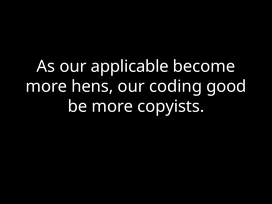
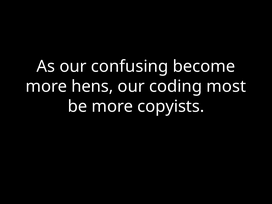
applicable: applicable -> confusing (130, 66)
good: good -> most (226, 86)
